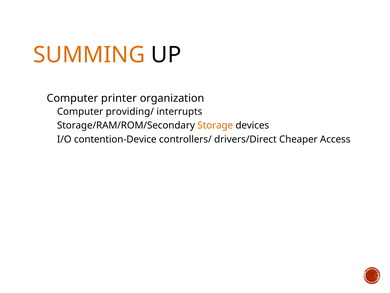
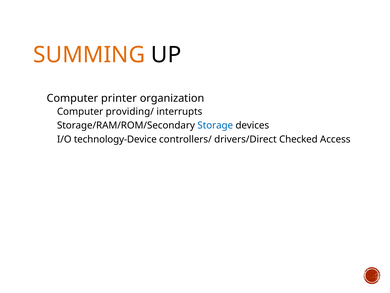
Storage colour: orange -> blue (215, 125)
contention-Device: contention-Device -> technology-Device (115, 139)
Cheaper: Cheaper -> Checked (298, 139)
